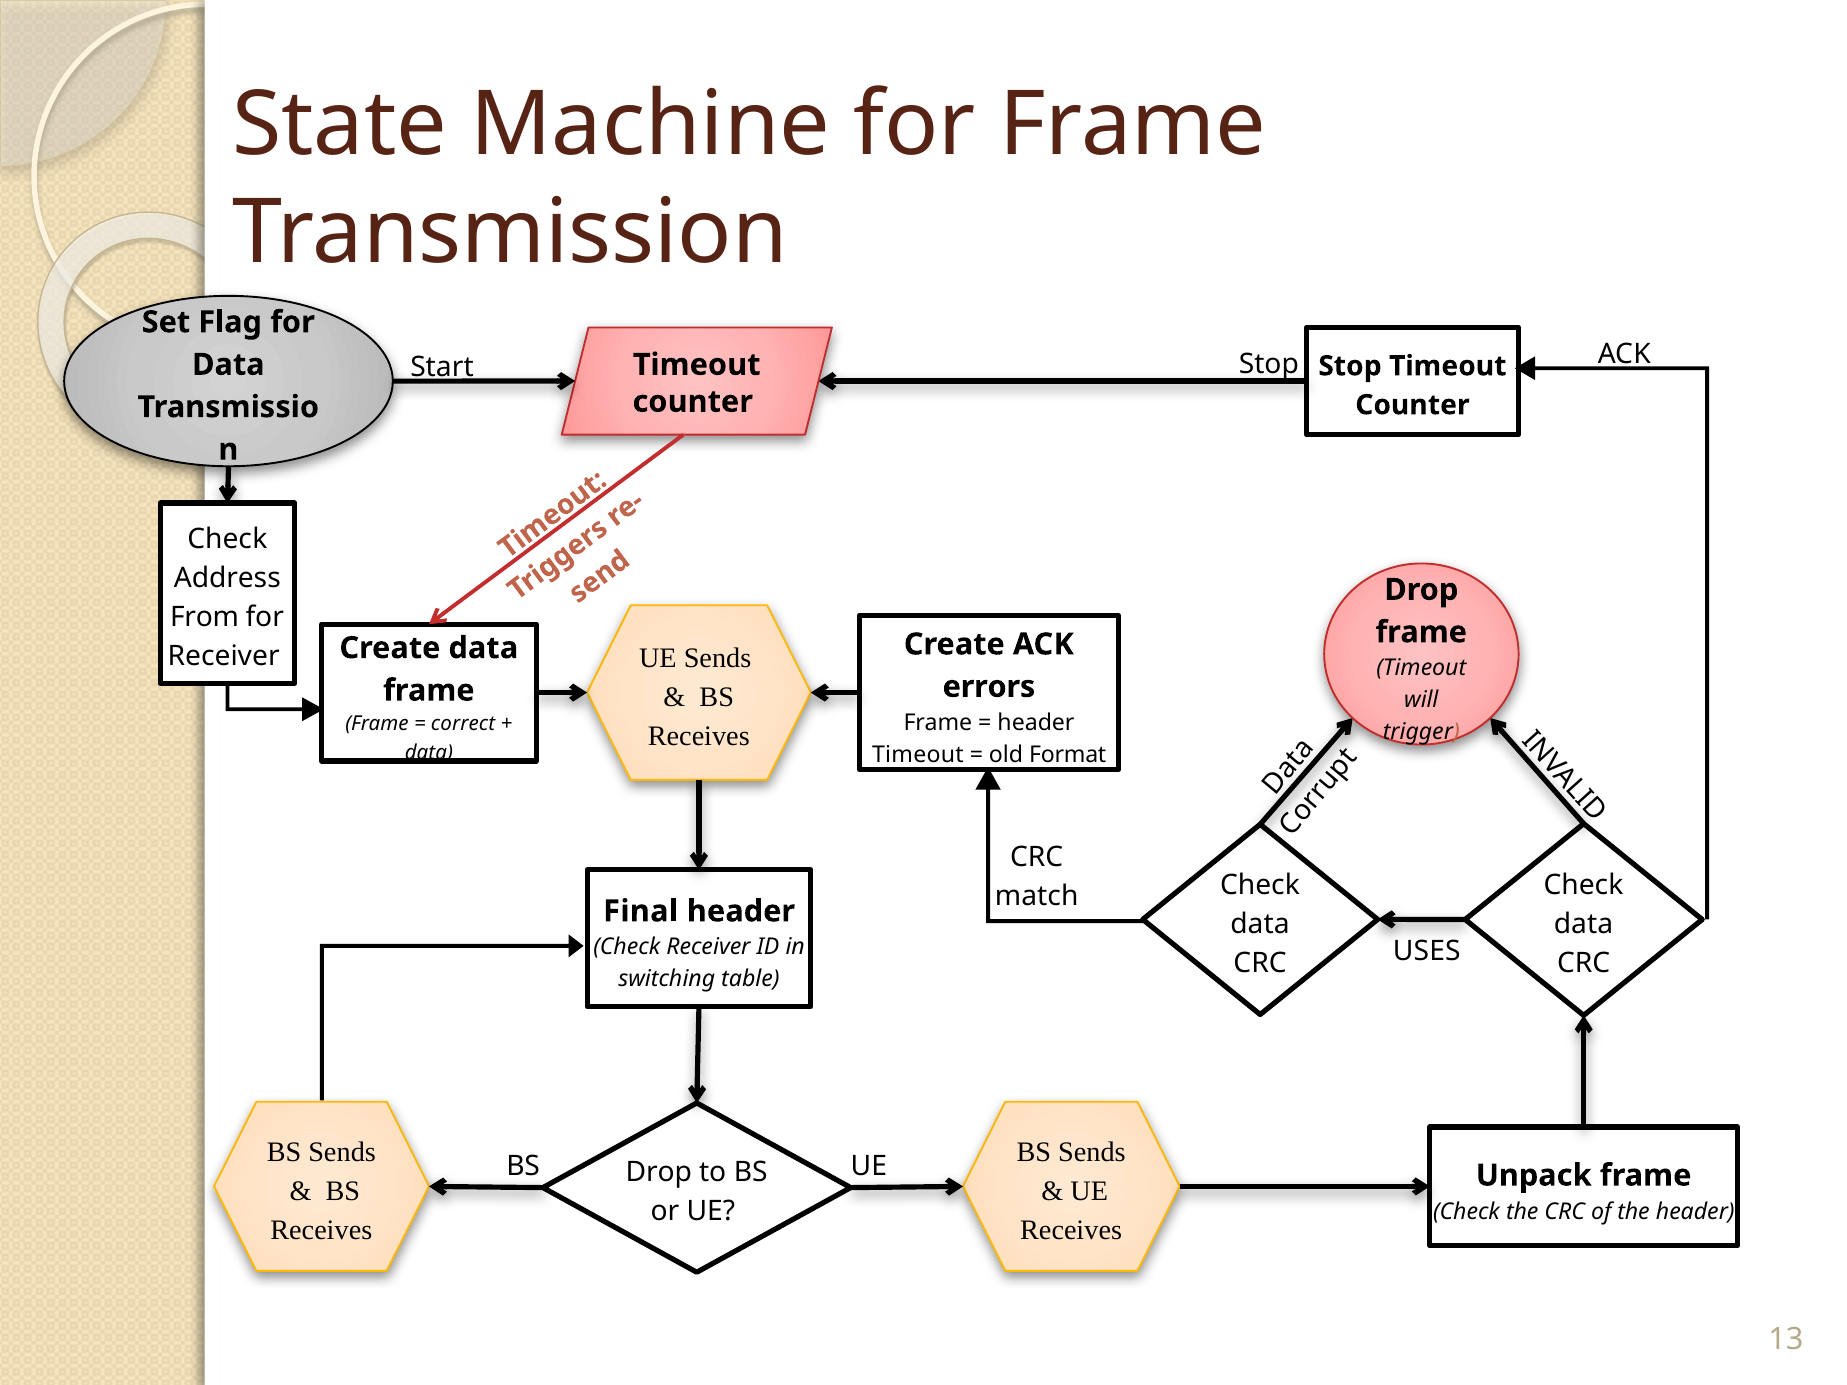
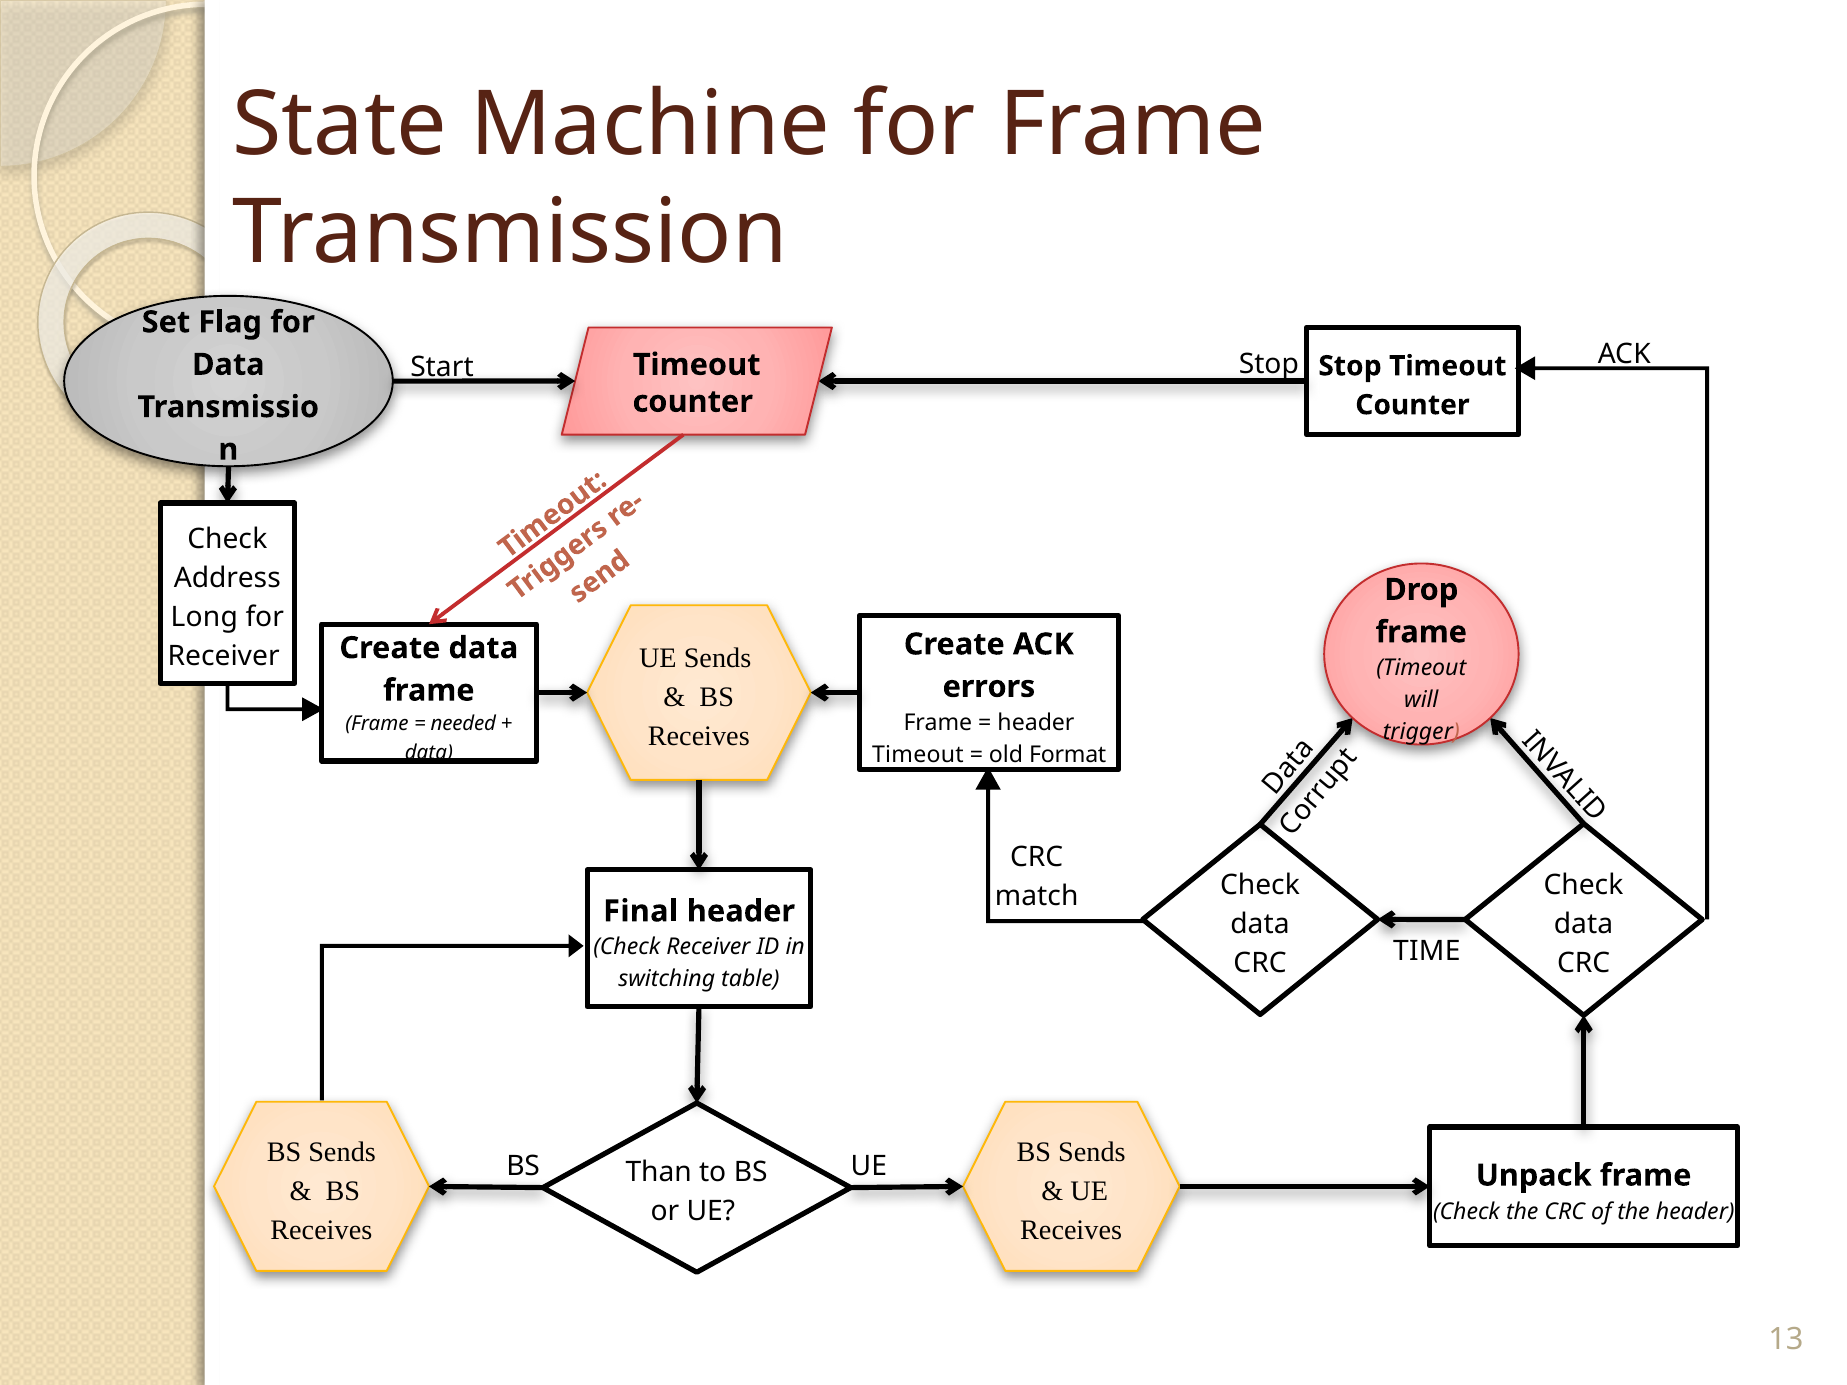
From: From -> Long (204, 617)
correct: correct -> needed (463, 724)
USES: USES -> TIME (1427, 951)
Drop: Drop -> Than (659, 1173)
